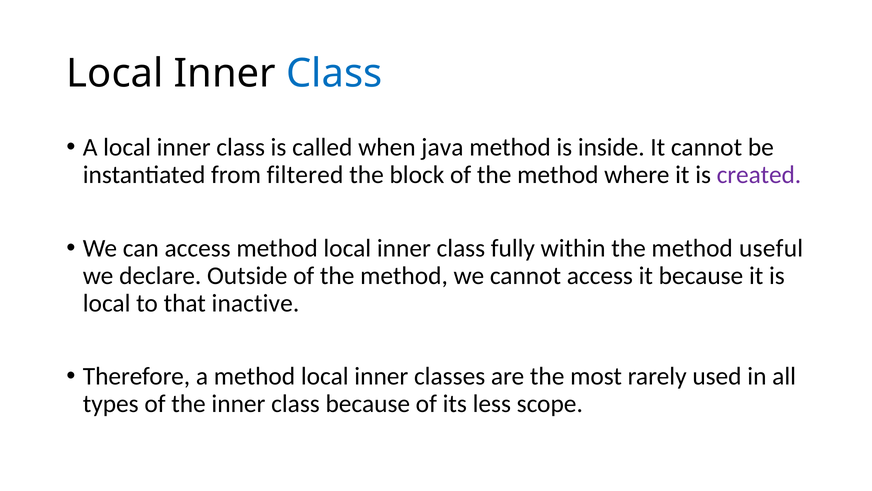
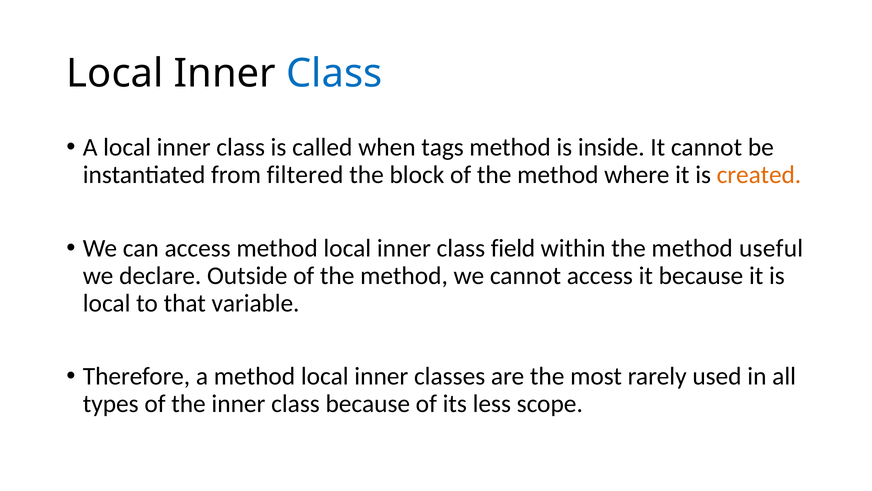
java: java -> tags (443, 147)
created colour: purple -> orange (759, 175)
fully: fully -> field (513, 248)
inactive: inactive -> variable (256, 303)
